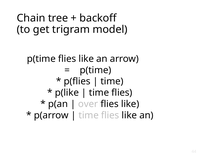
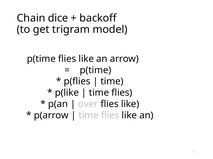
tree: tree -> dice (58, 18)
